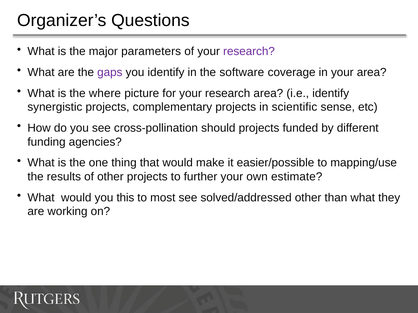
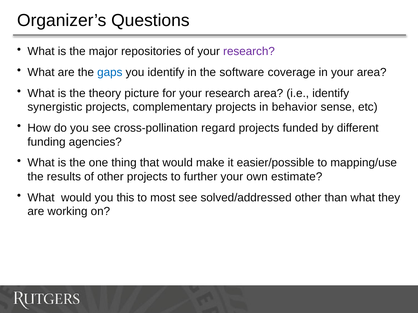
parameters: parameters -> repositories (151, 52)
gaps colour: purple -> blue (110, 72)
where: where -> theory (105, 93)
scientific: scientific -> behavior (294, 107)
should: should -> regard (218, 128)
